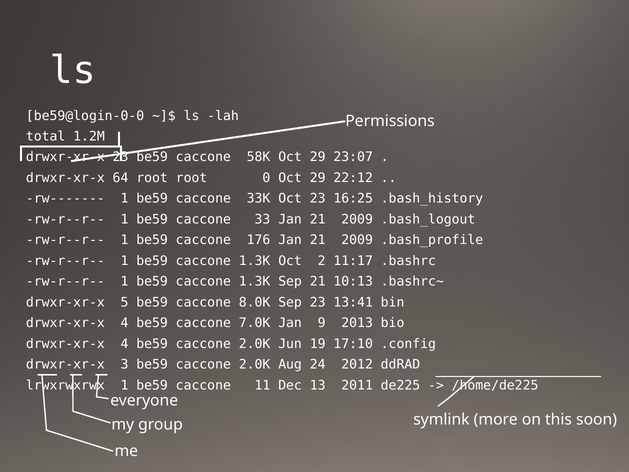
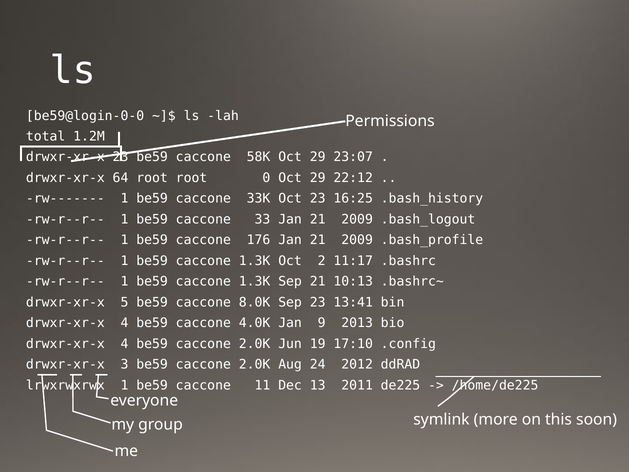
7.0K: 7.0K -> 4.0K (255, 323)
